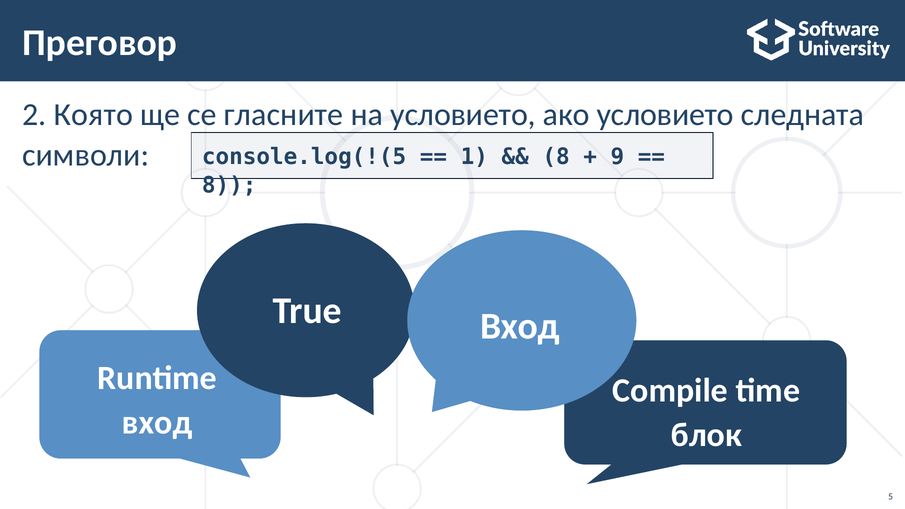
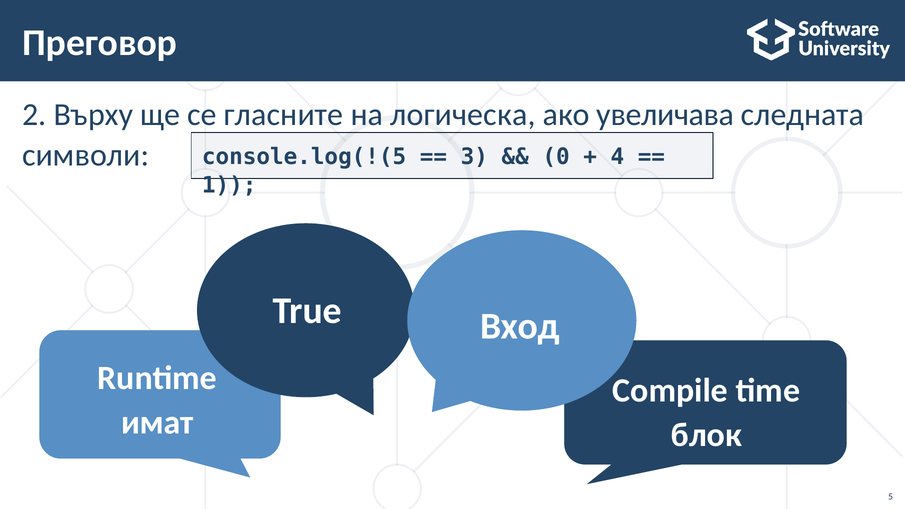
Която: Която -> Върху (93, 115)
на условието: условието -> логическа (463, 115)
ако условието: условието -> увеличава (665, 115)
1: 1 -> 3 (474, 157)
8: 8 -> 0 (556, 157)
9: 9 -> 4 (617, 157)
8: 8 -> 1 (229, 185)
вход: вход -> имат (157, 423)
